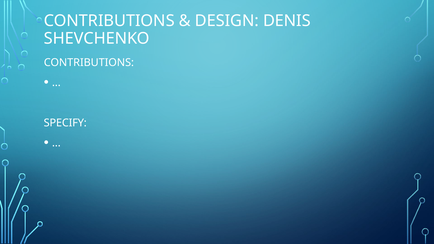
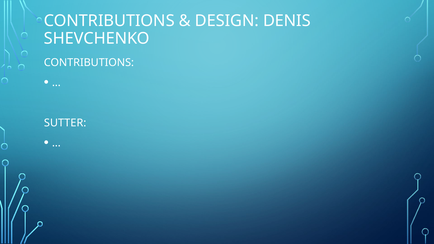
SPECIFY: SPECIFY -> SUTTER (65, 123)
